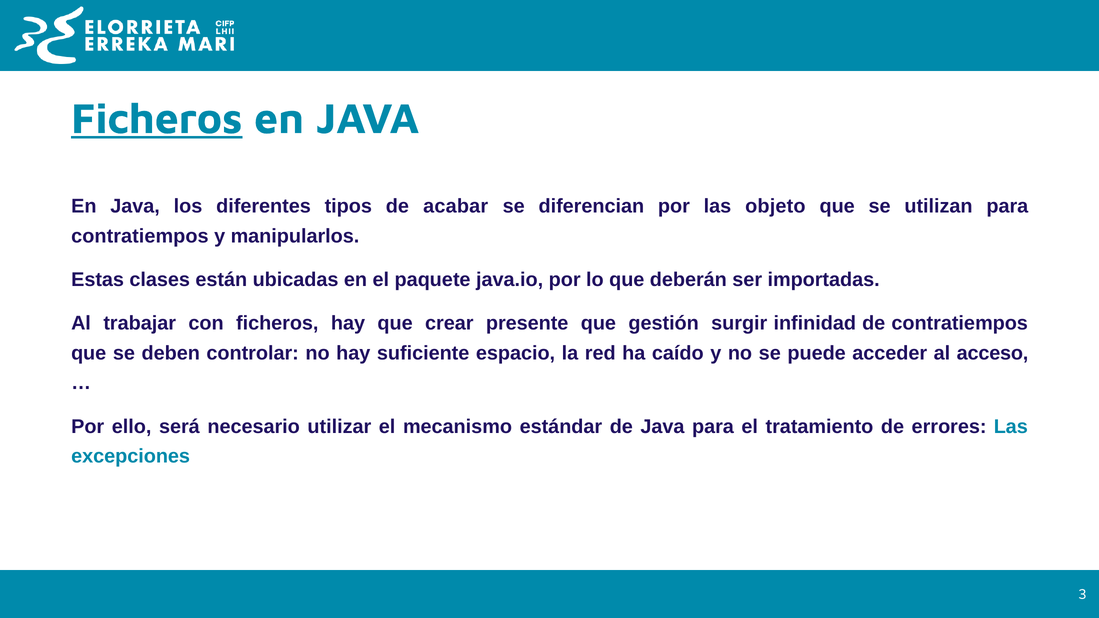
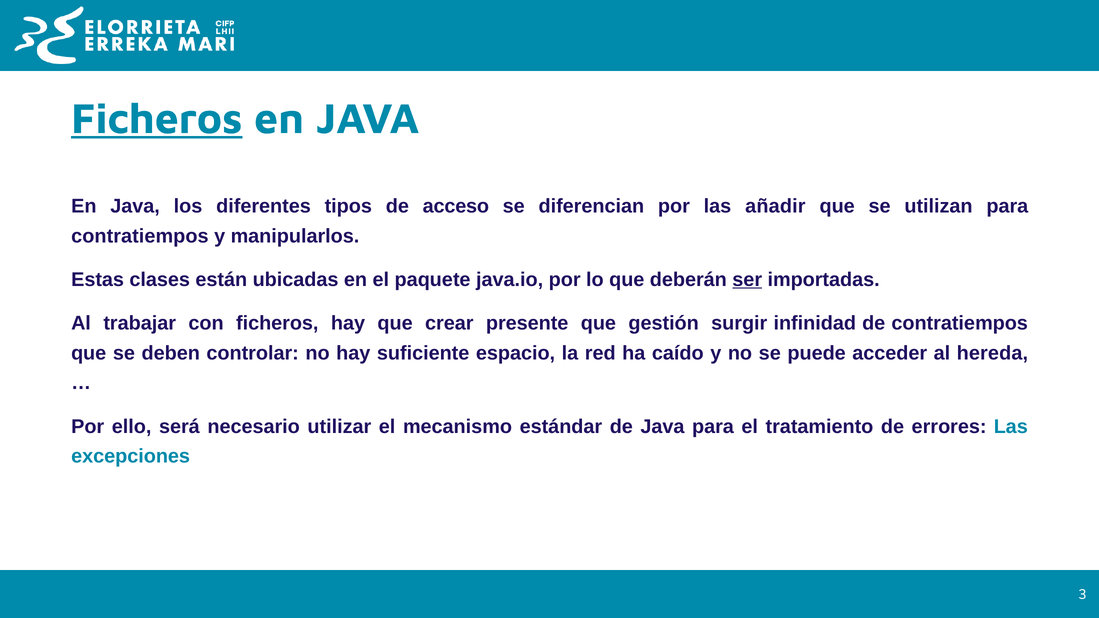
acabar: acabar -> acceso (456, 206)
objeto: objeto -> añadir (775, 206)
ser underline: none -> present (747, 280)
acceso: acceso -> hereda (992, 353)
